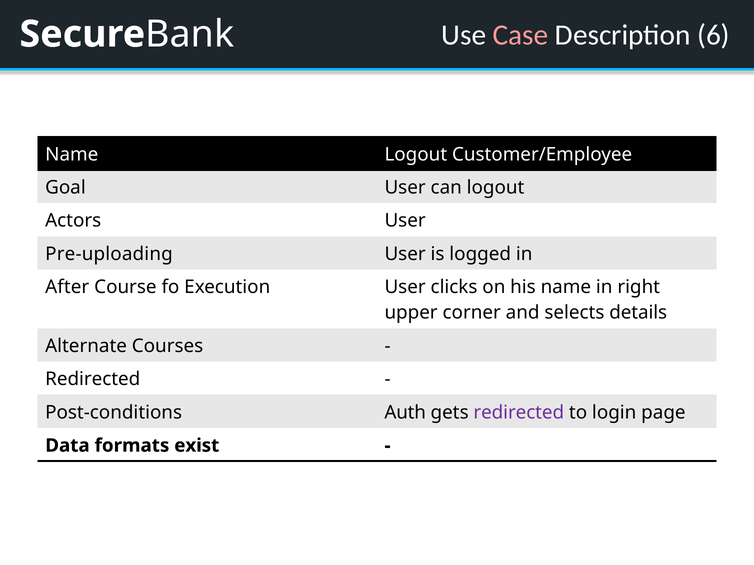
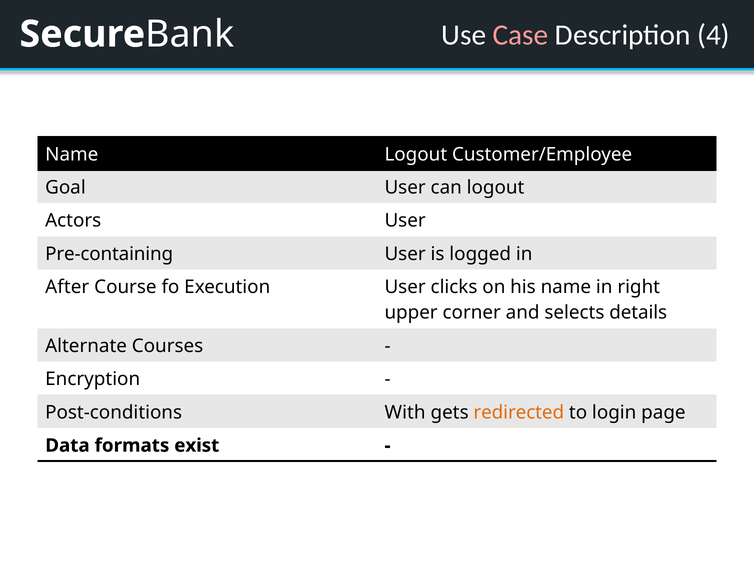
6: 6 -> 4 (713, 35)
Pre-uploading: Pre-uploading -> Pre-containing (109, 254)
Redirected: Redirected -> Encryption (93, 379)
Auth: Auth -> With (405, 413)
redirected colour: purple -> orange (519, 413)
